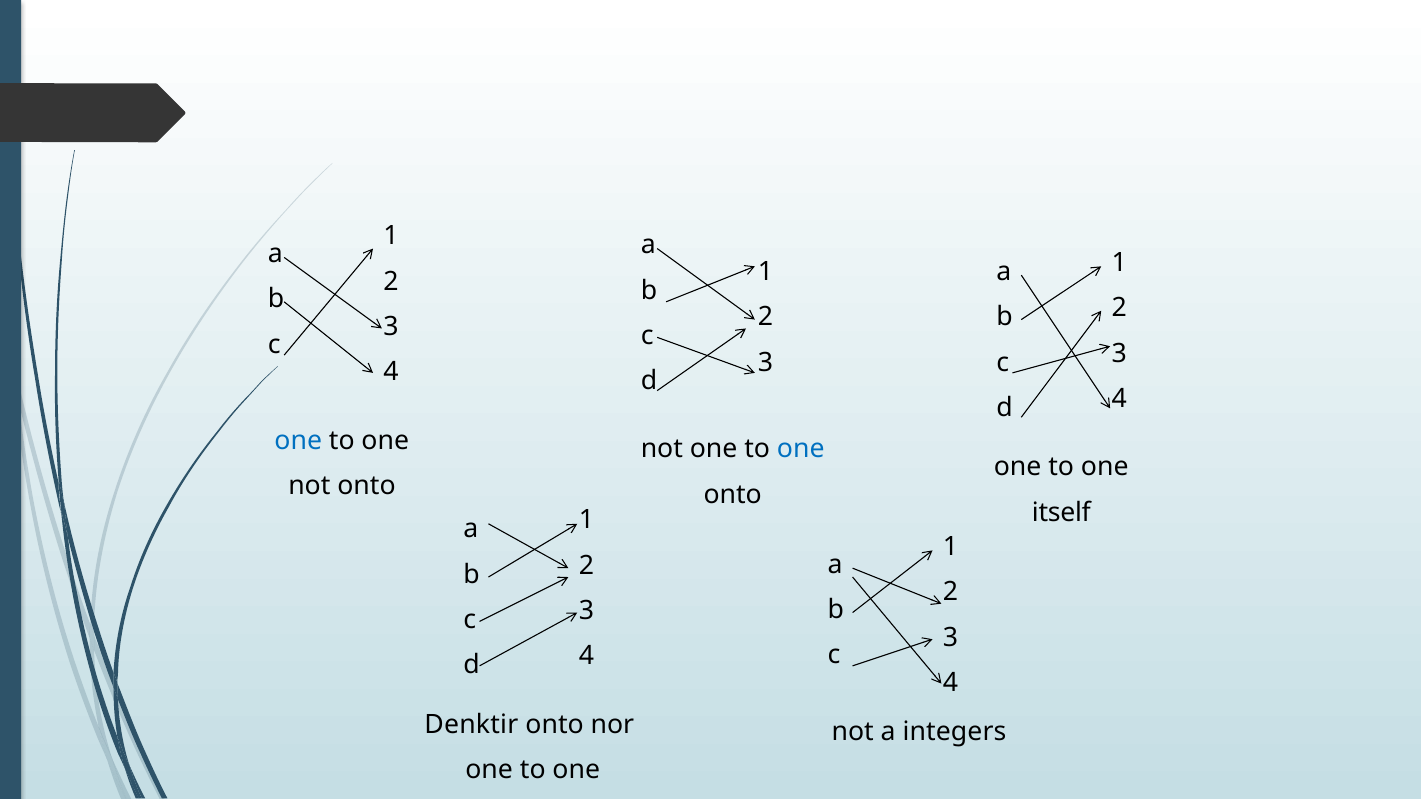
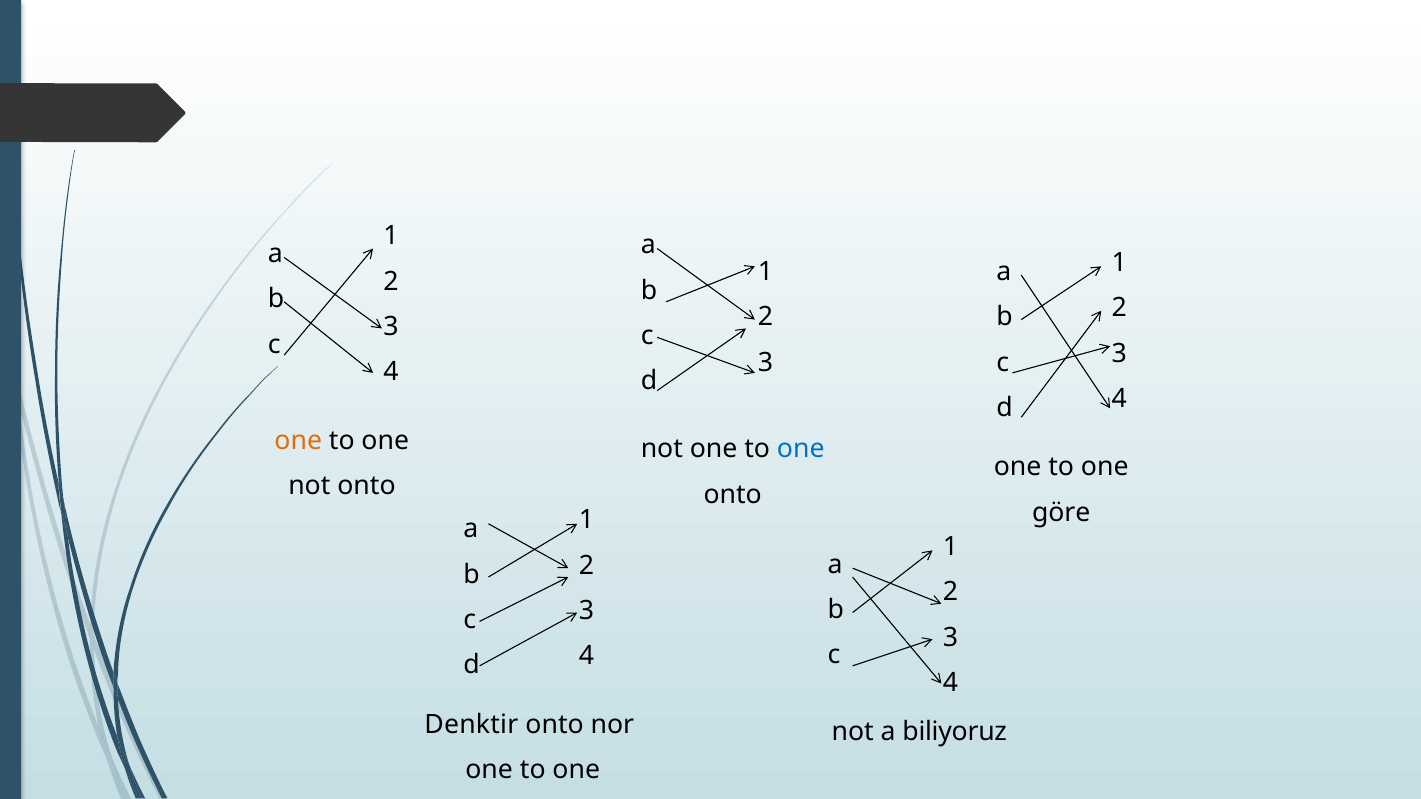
one colour: blue -> orange (298, 440)
itself: itself -> göre (1061, 512)
integers: integers -> biliyoruz (955, 732)
